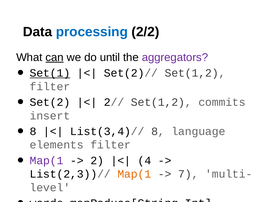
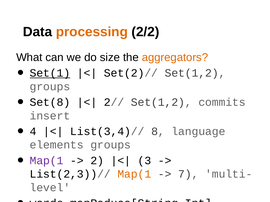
processing colour: blue -> orange (92, 32)
can underline: present -> none (55, 57)
until: until -> size (110, 57)
aggregators colour: purple -> orange (175, 57)
filter: filter -> groups (50, 87)
Set(2: Set(2 -> Set(8 (50, 102)
8: 8 -> 4 (33, 132)
elements filter: filter -> groups (111, 145)
4: 4 -> 3 (144, 161)
